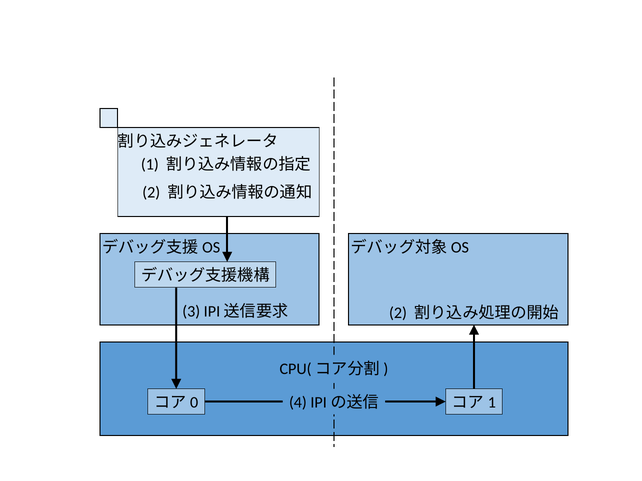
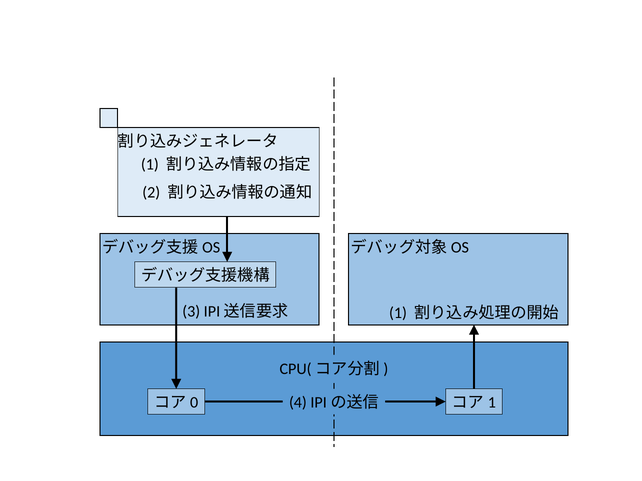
2: 2 -> 1 (398, 313)
